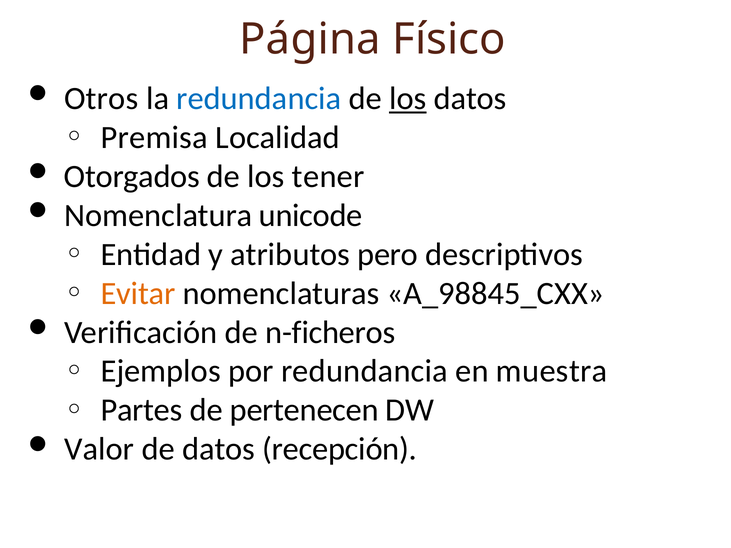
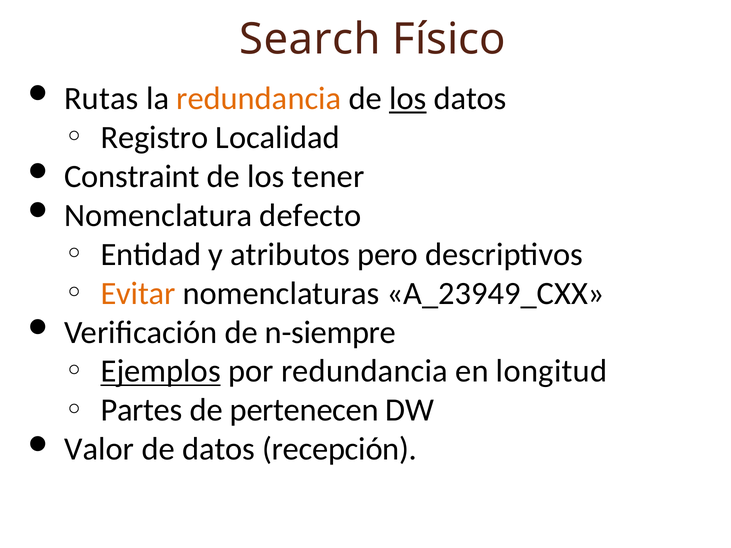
Página: Página -> Search (310, 40)
Otros: Otros -> Rutas (101, 98)
redundancia colour: blue -> orange (259, 98)
Premisa: Premisa -> Registro (154, 137)
Otorgados: Otorgados -> Constraint (132, 176)
unicode: unicode -> defecto (310, 215)
A_98845_CXX: A_98845_CXX -> A_23949_CXX (496, 293)
n-ficheros: n-ficheros -> n-siempre (330, 332)
Ejemplos underline: none -> present (161, 371)
muestra: muestra -> longitud (552, 371)
